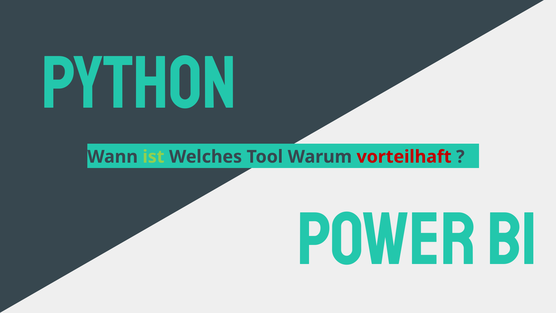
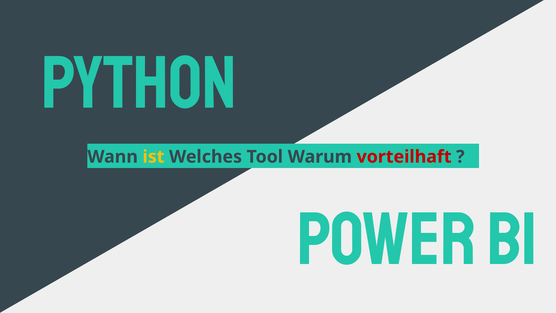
ist colour: light green -> yellow (153, 157)
